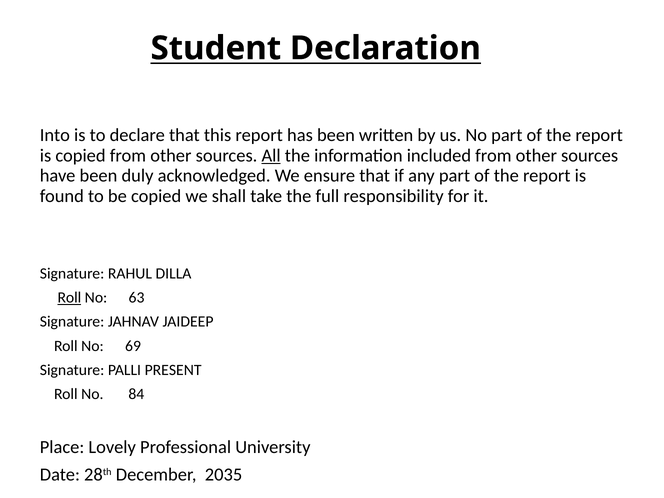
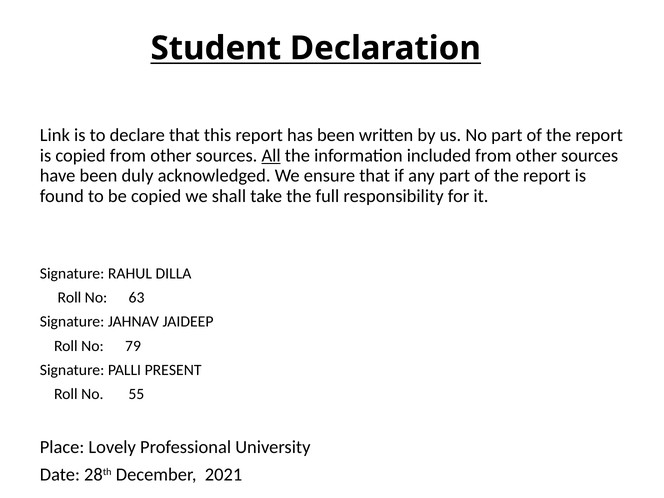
Into: Into -> Link (55, 135)
Roll underline: present -> none (69, 298)
69: 69 -> 79 (133, 346)
84: 84 -> 55 (136, 394)
2035: 2035 -> 2021 (224, 475)
